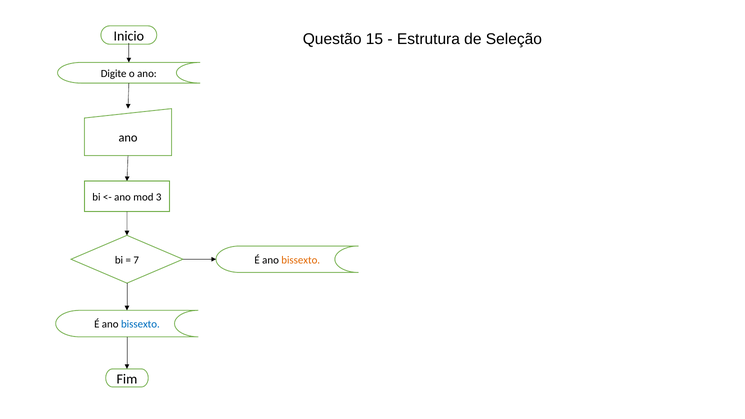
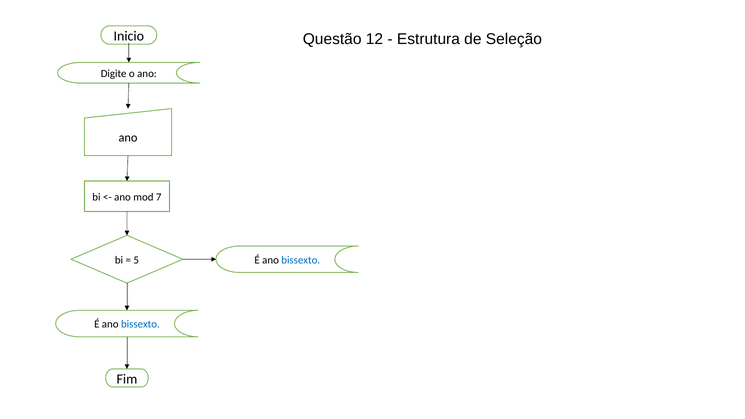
15: 15 -> 12 (374, 39)
3: 3 -> 7 (159, 197)
7: 7 -> 5 (136, 260)
bissexto colour: orange -> blue (301, 260)
